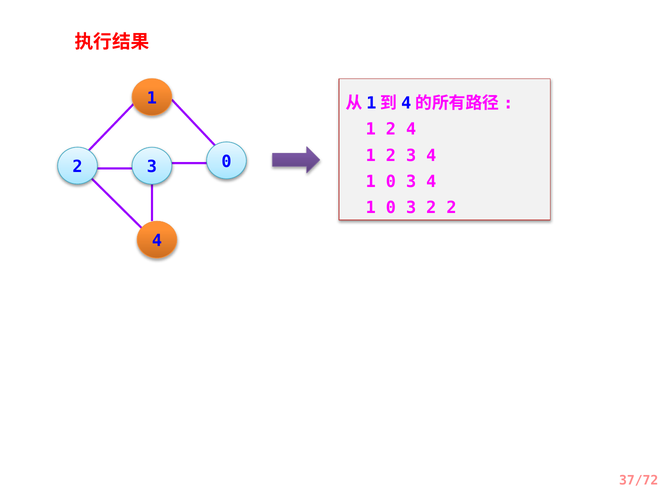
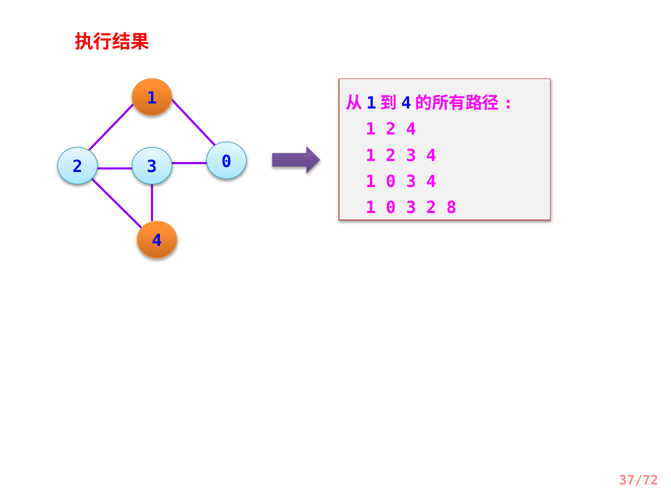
2 2: 2 -> 8 (451, 208)
